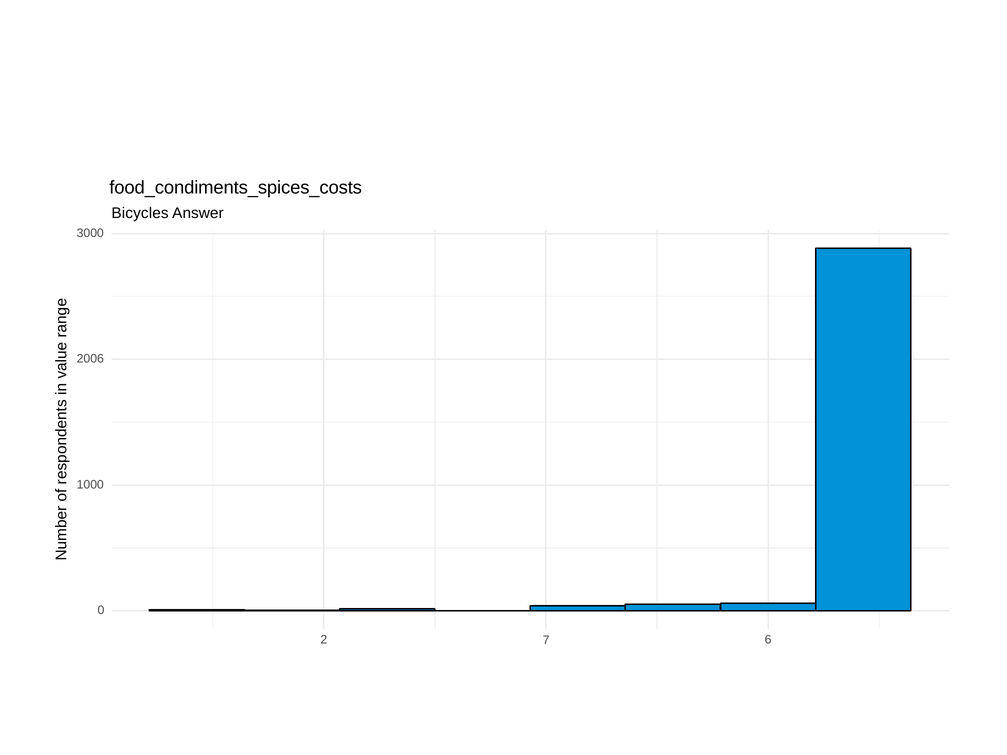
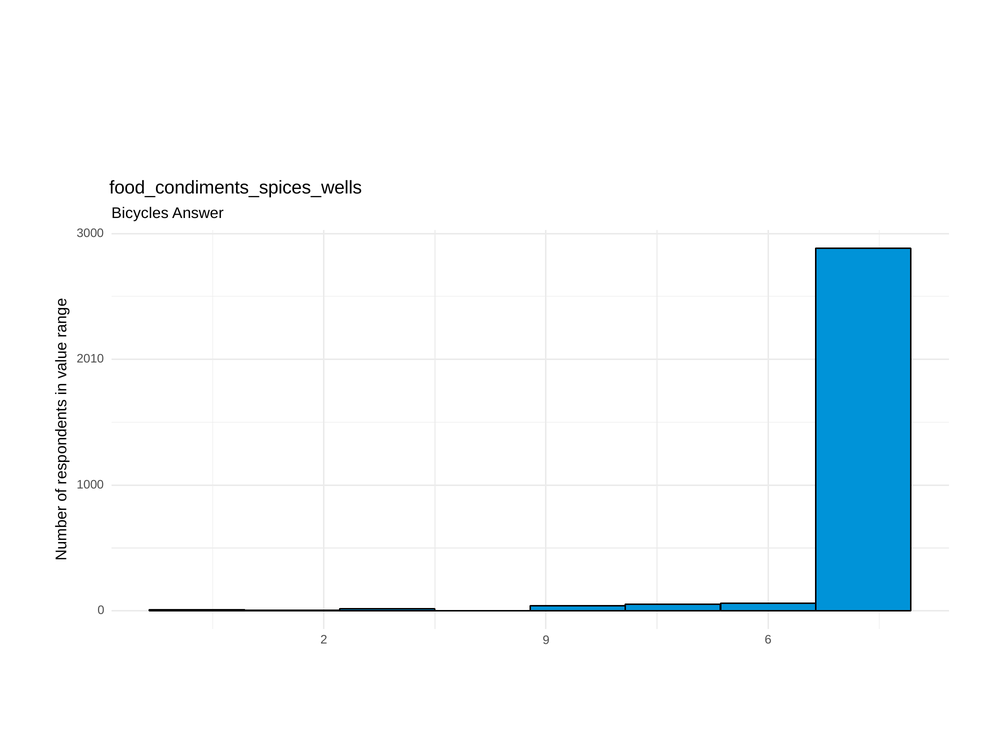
food_condiments_spices_costs: food_condiments_spices_costs -> food_condiments_spices_wells (236, 188)
2006: 2006 -> 2010 (90, 359)
7: 7 -> 9 (546, 640)
